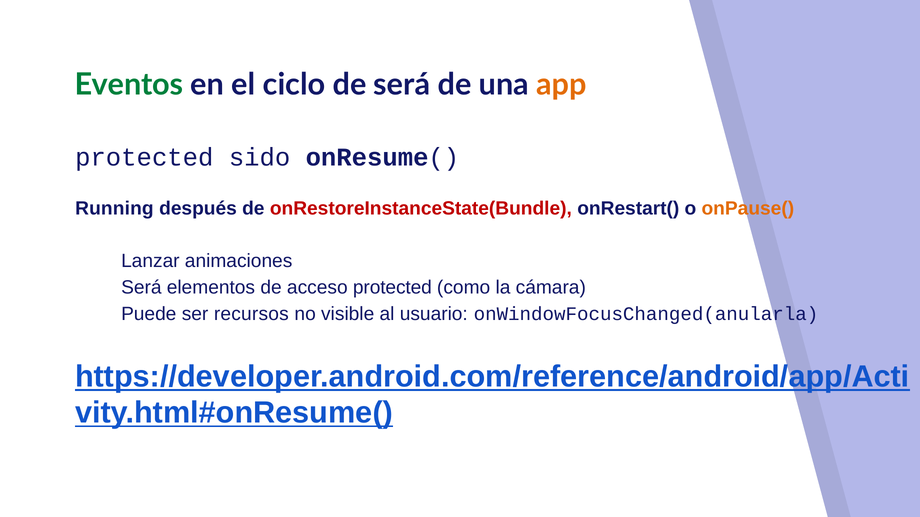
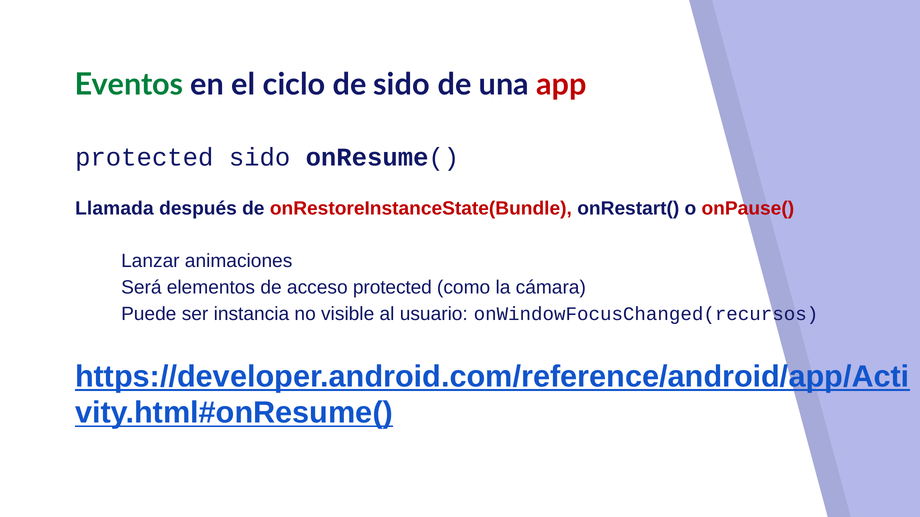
de será: será -> sido (402, 85)
app colour: orange -> red (562, 85)
Running: Running -> Llamada (114, 209)
onPause( colour: orange -> red (748, 209)
recursos: recursos -> instancia (251, 314)
onWindowFocusChanged(anularla: onWindowFocusChanged(anularla -> onWindowFocusChanged(recursos (646, 314)
